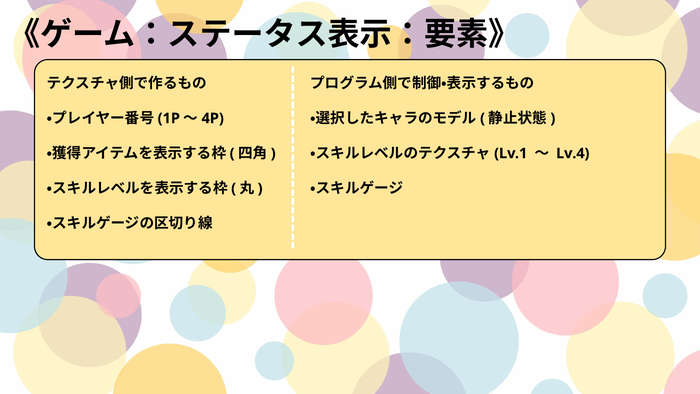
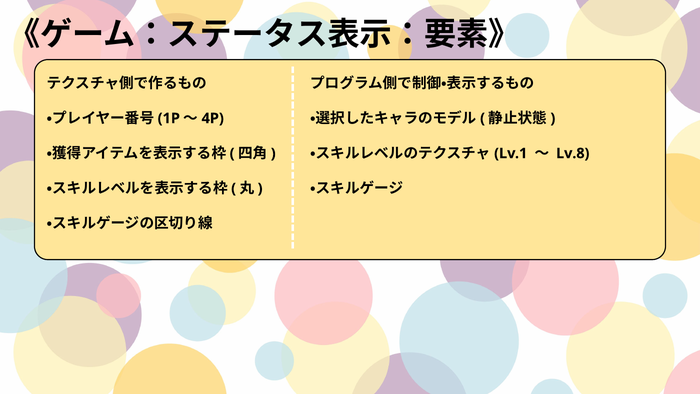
Lv.4: Lv.4 -> Lv.8 (573, 153)
